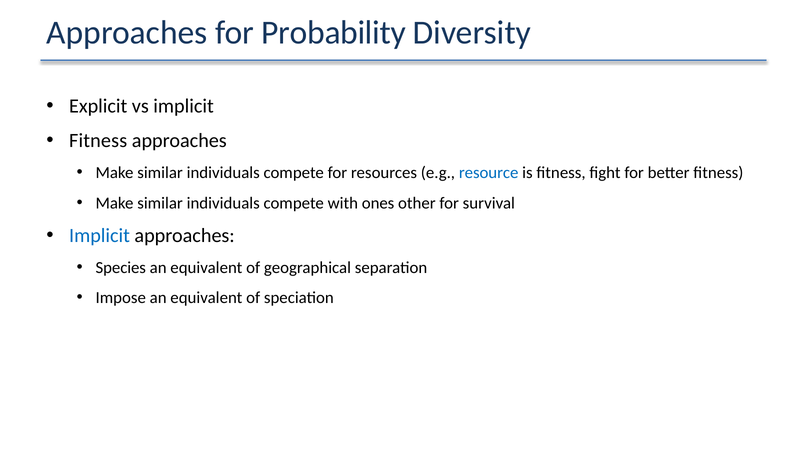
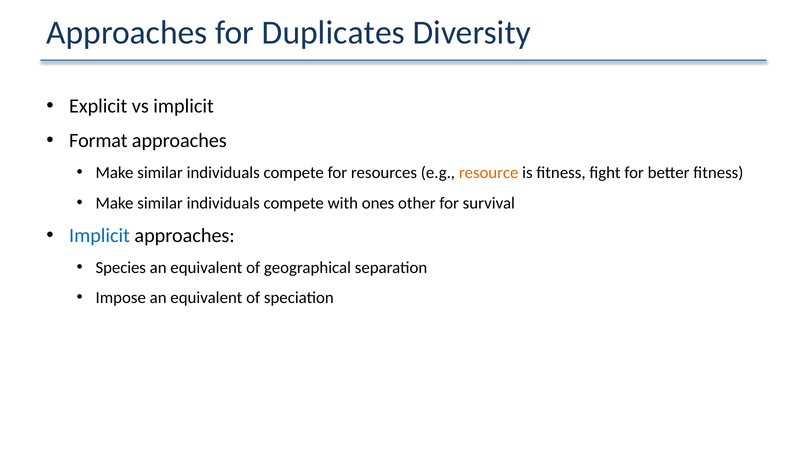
Probability: Probability -> Duplicates (333, 33)
Fitness: Fitness -> Format (98, 141)
resource colour: blue -> orange (489, 173)
